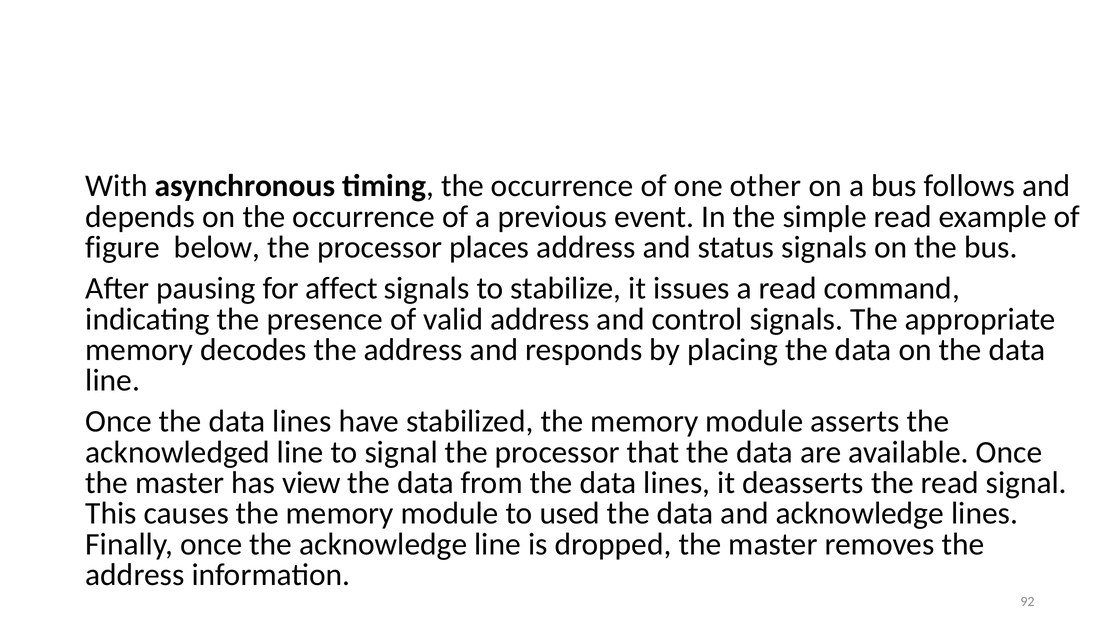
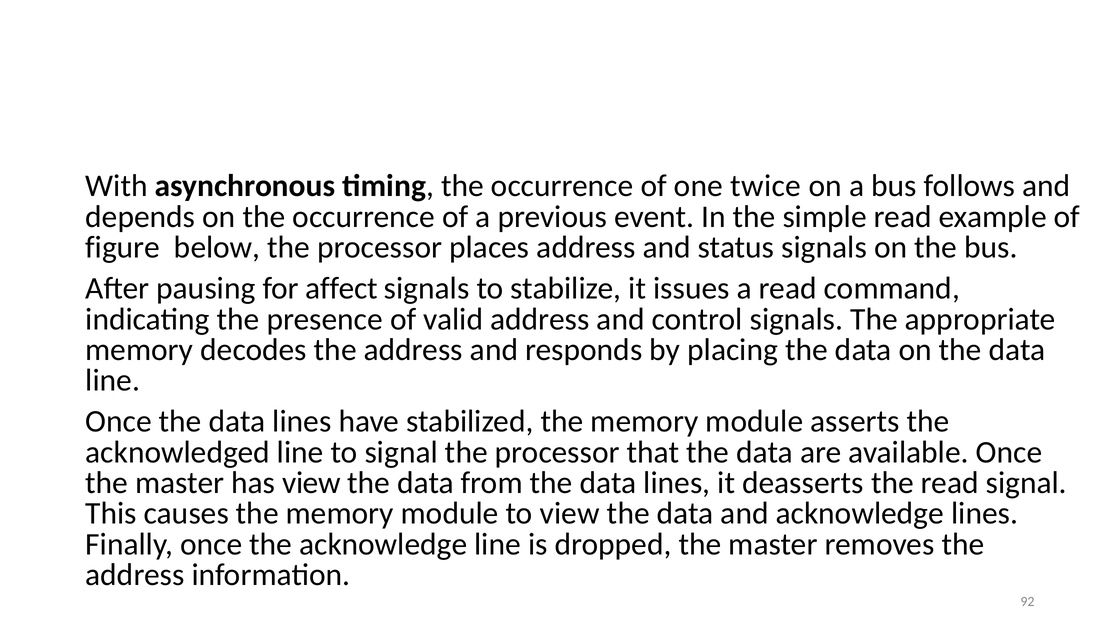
other: other -> twice (766, 186)
to used: used -> view (570, 514)
